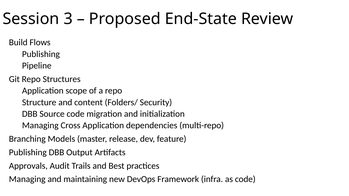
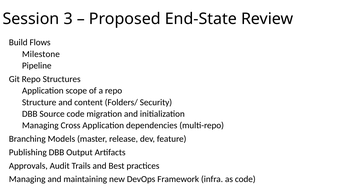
Publishing: Publishing -> Milestone (41, 54)
